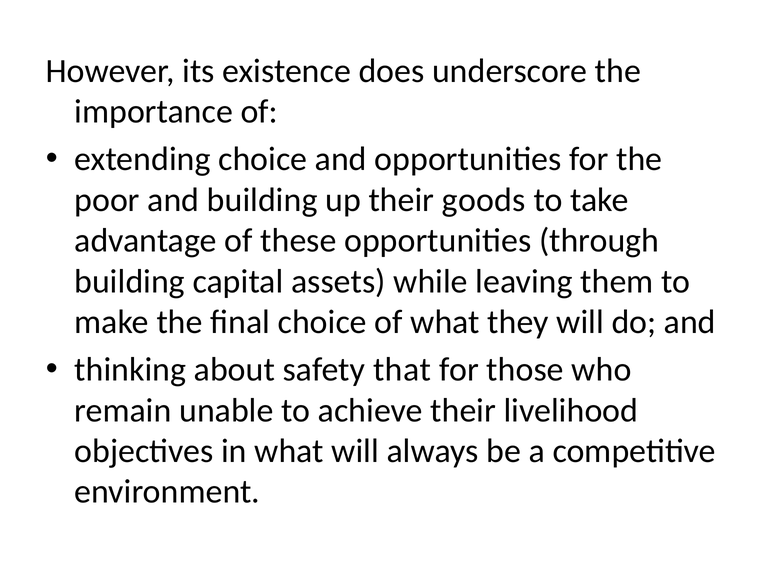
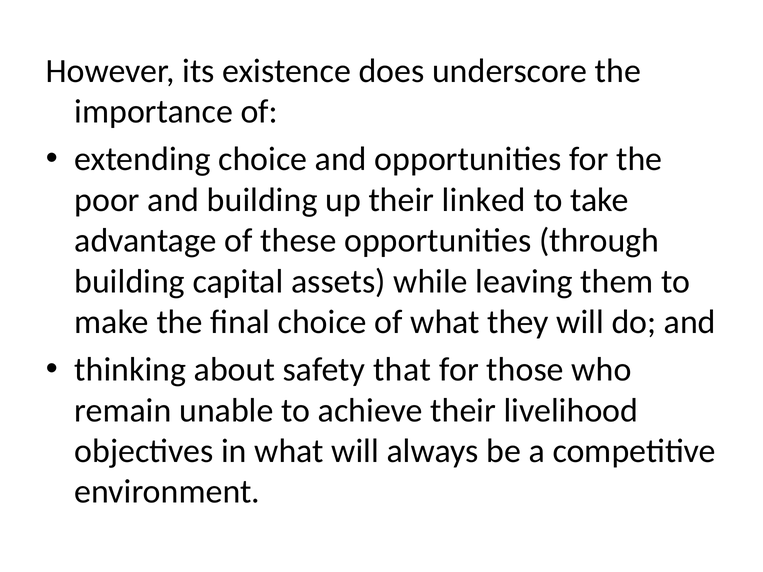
goods: goods -> linked (484, 200)
